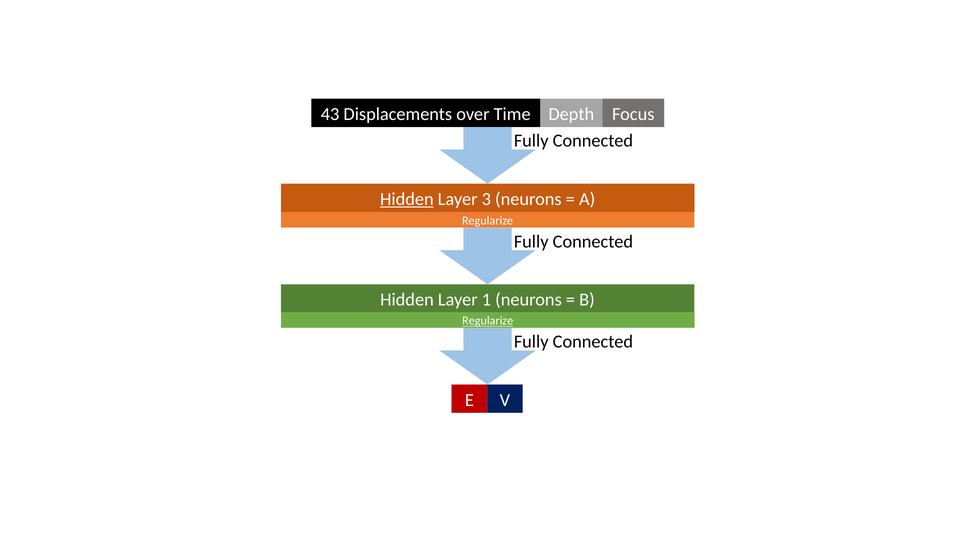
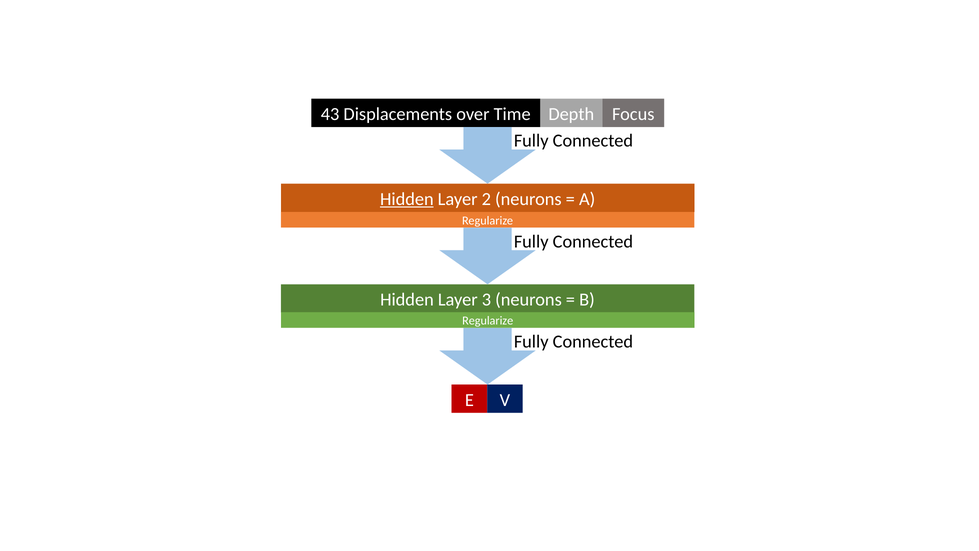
3: 3 -> 2 (486, 199)
1: 1 -> 3 (486, 300)
Regularize underline: present -> none (488, 321)
